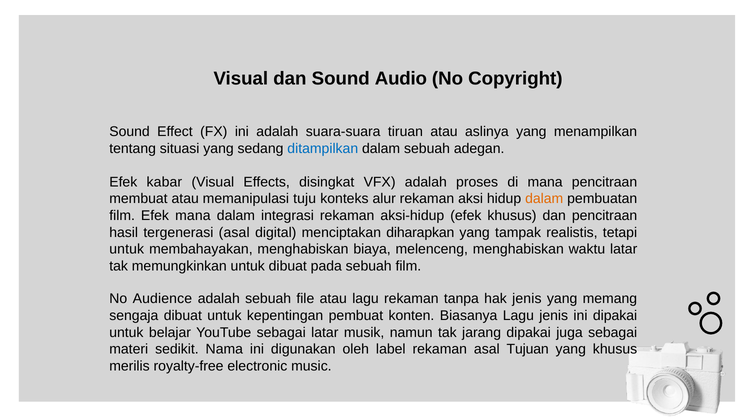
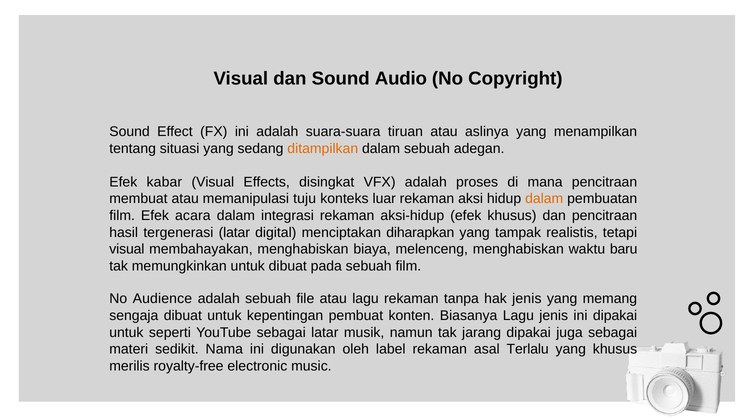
ditampilkan colour: blue -> orange (323, 148)
alur: alur -> luar (384, 199)
Efek mana: mana -> acara (193, 216)
tergenerasi asal: asal -> latar (234, 233)
untuk: untuk -> visual (127, 249)
waktu latar: latar -> baru (624, 249)
belajar: belajar -> seperti (170, 333)
Tujuan: Tujuan -> Terlalu (528, 349)
